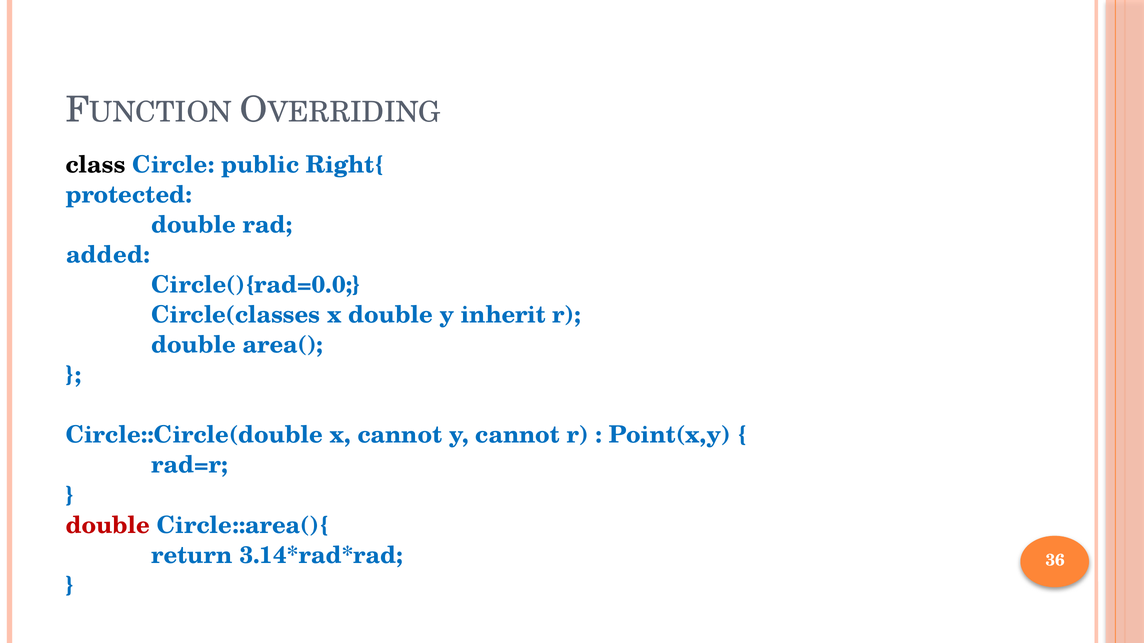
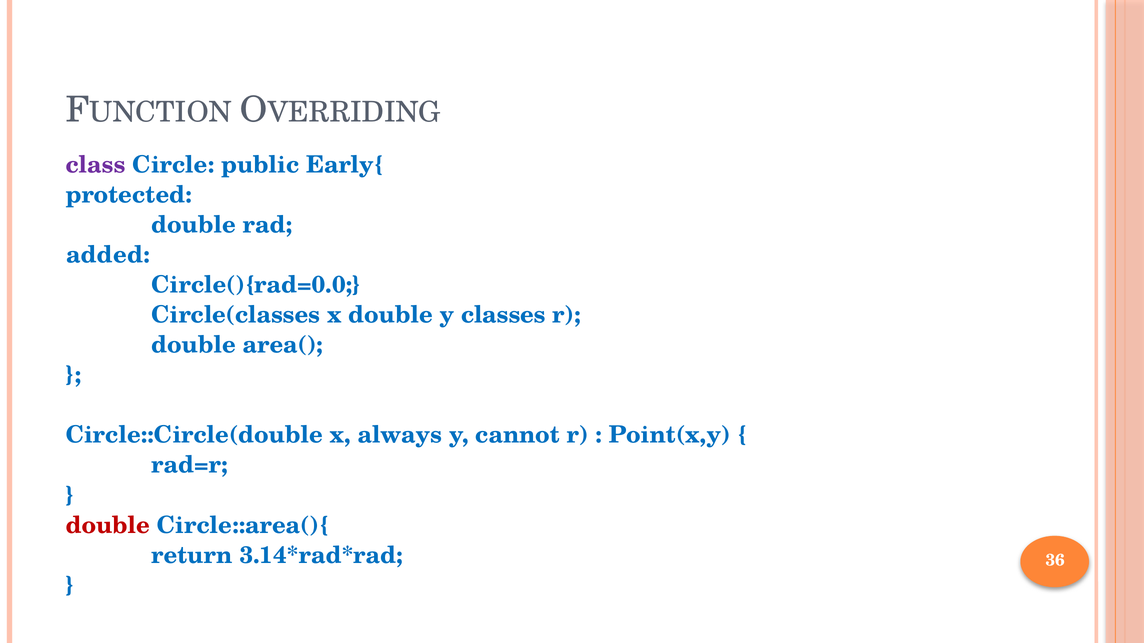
class colour: black -> purple (96, 165)
Right{: Right{ -> Early{ (345, 165)
inherit: inherit -> classes (503, 315)
x cannot: cannot -> always (400, 435)
